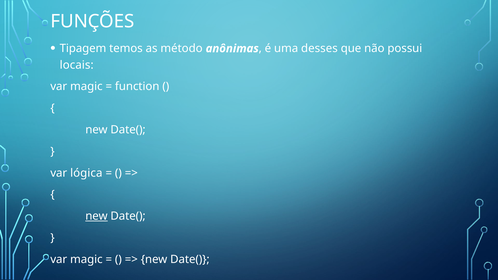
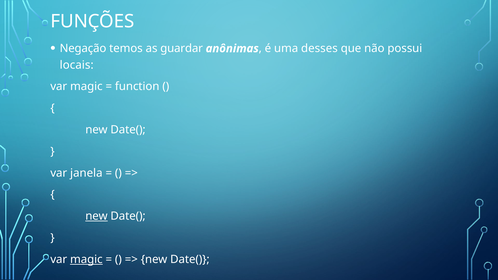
Tipagem: Tipagem -> Negação (83, 49)
método: método -> guardar (182, 49)
lógica: lógica -> janela (86, 173)
magic underline: none -> present (86, 259)
